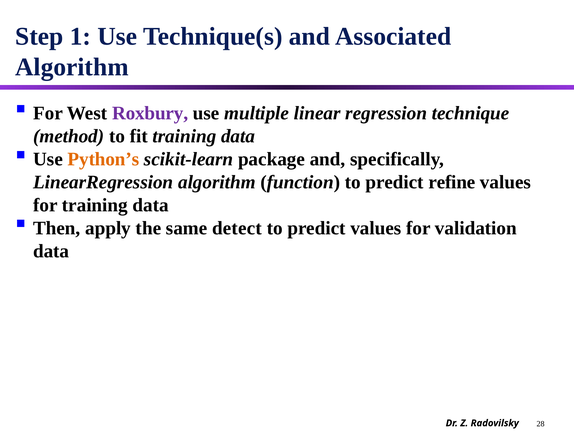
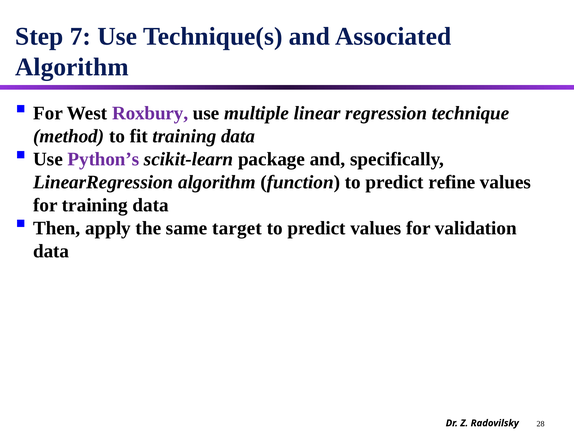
1: 1 -> 7 (80, 36)
Python’s colour: orange -> purple (103, 159)
detect: detect -> target (237, 228)
